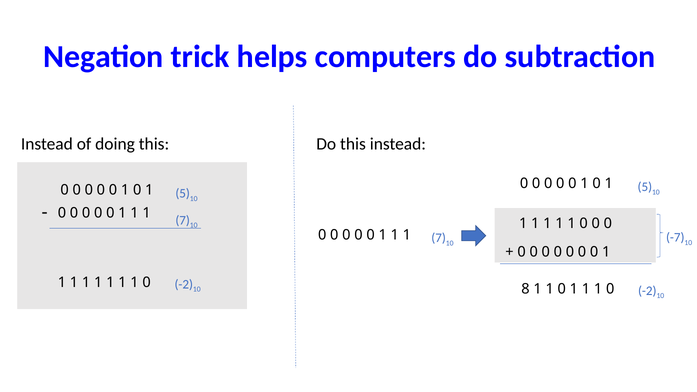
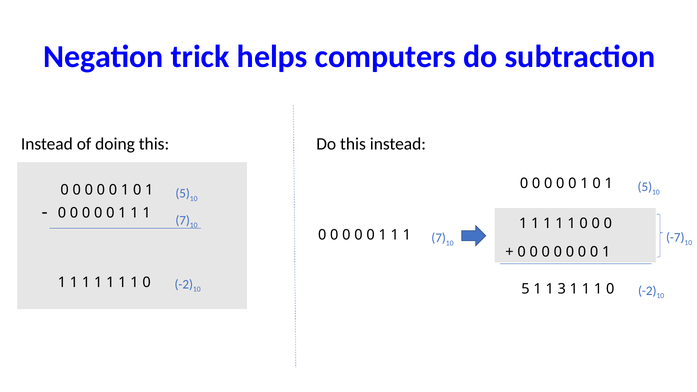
8: 8 -> 5 (526, 289)
0: 0 -> 3 (562, 289)
